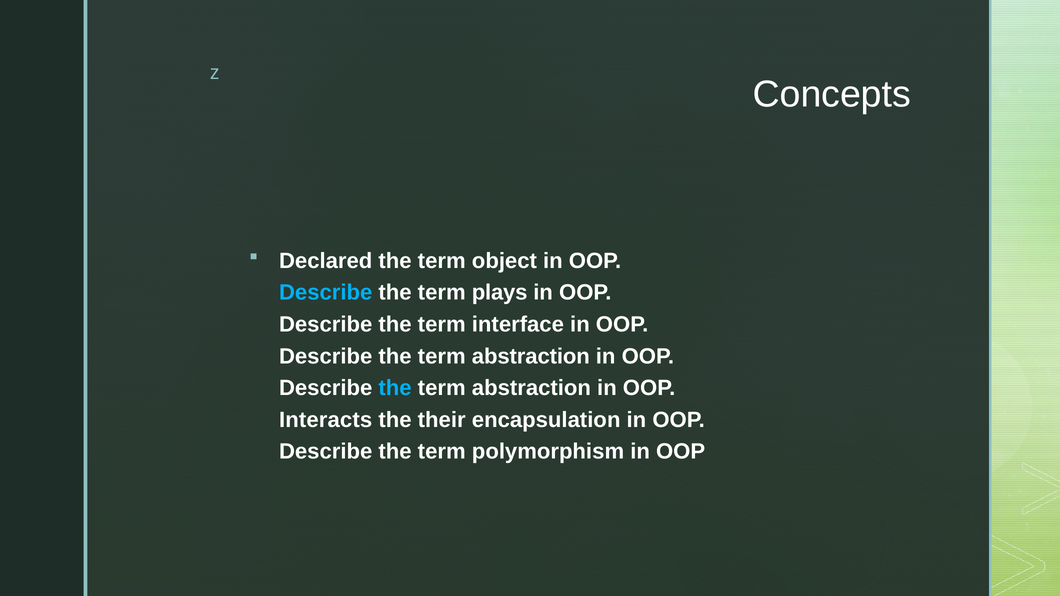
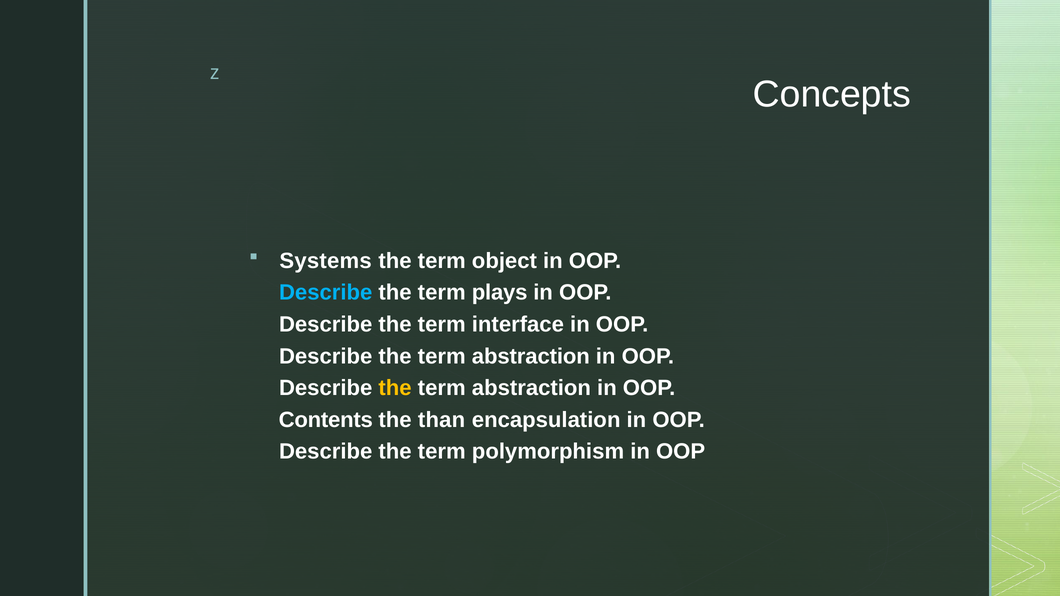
Declared: Declared -> Systems (326, 261)
the colour: light blue -> yellow (395, 388)
Interacts: Interacts -> Contents (326, 420)
their: their -> than (442, 420)
